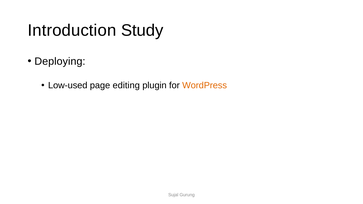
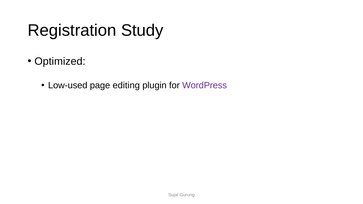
Introduction: Introduction -> Registration (72, 30)
Deploying: Deploying -> Optimized (60, 61)
WordPress colour: orange -> purple (205, 86)
